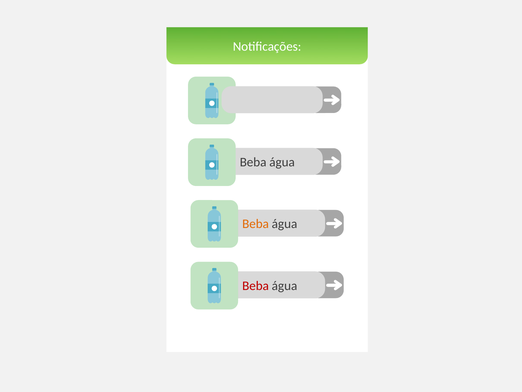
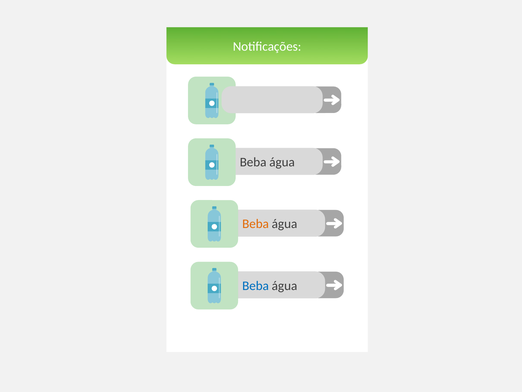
Beba colour: red -> blue (256, 285)
